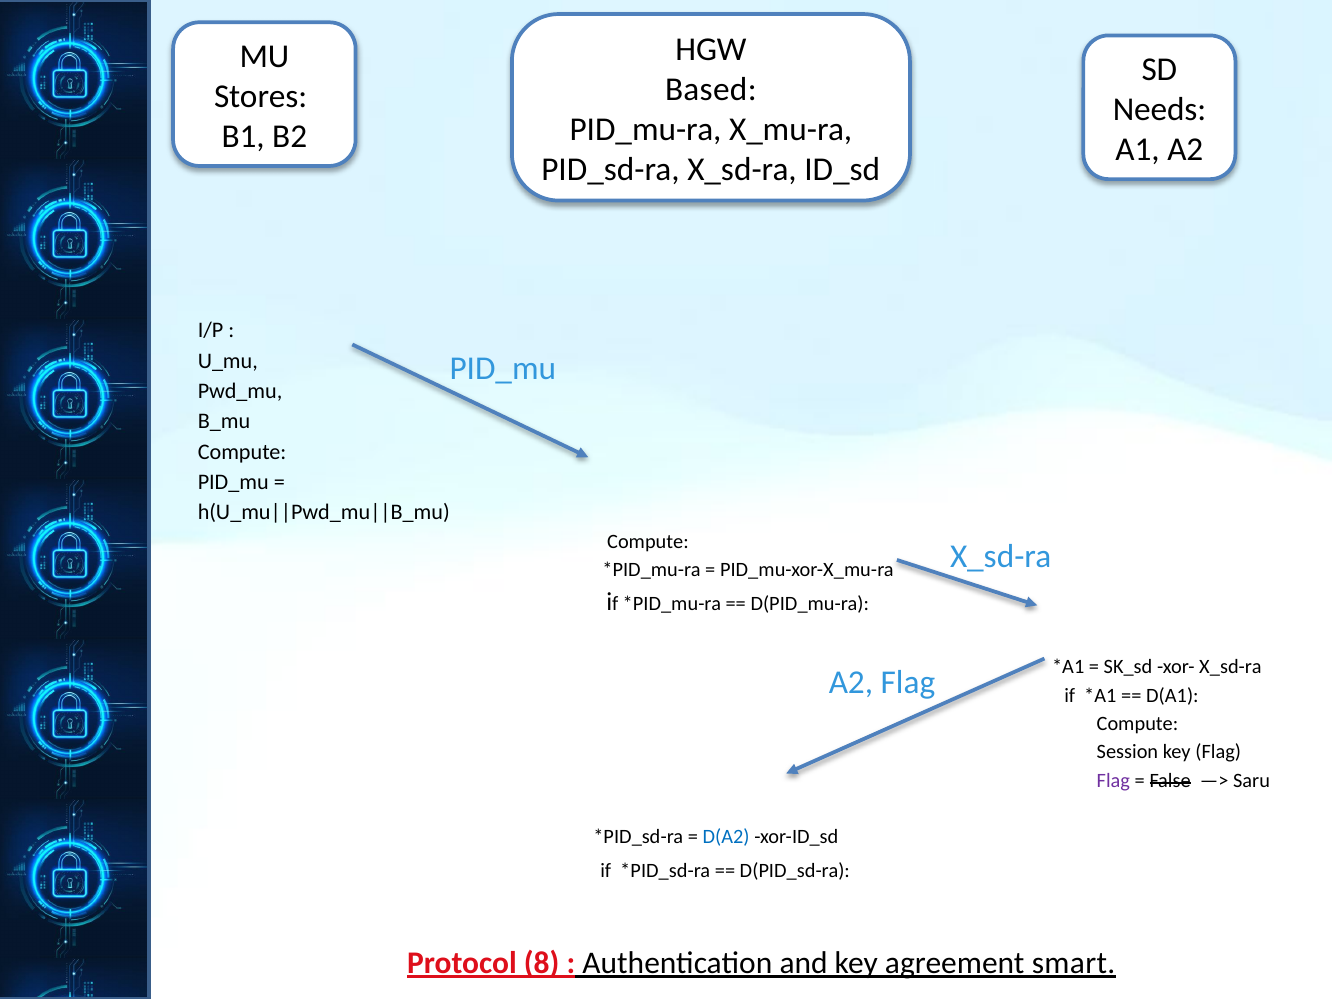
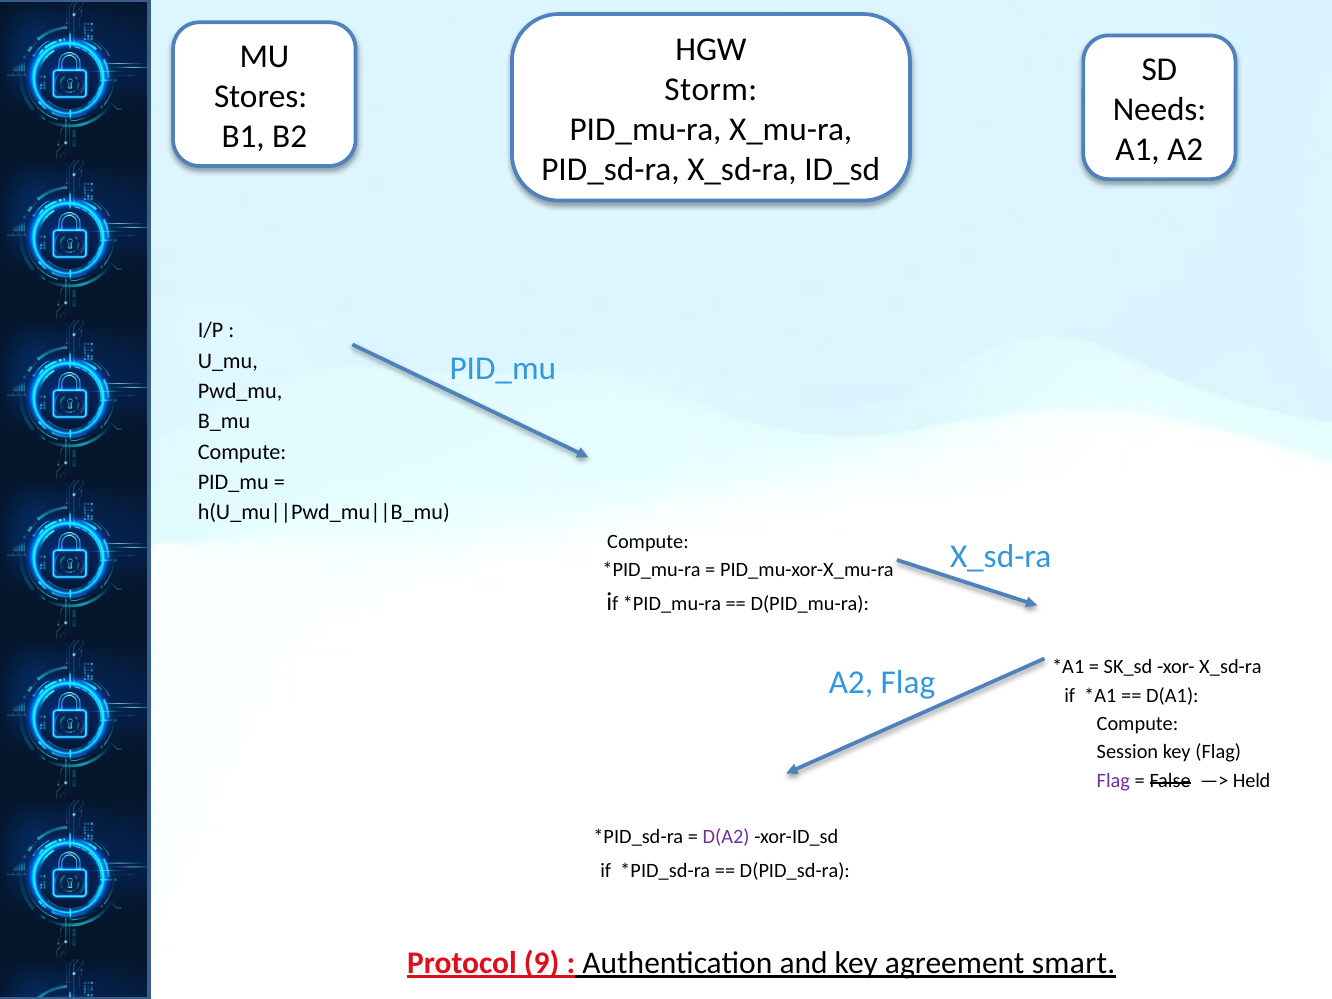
Based: Based -> Storm (711, 90)
Saru: Saru -> Held (1252, 780)
D(A2 colour: blue -> purple (726, 837)
8: 8 -> 9 (542, 963)
